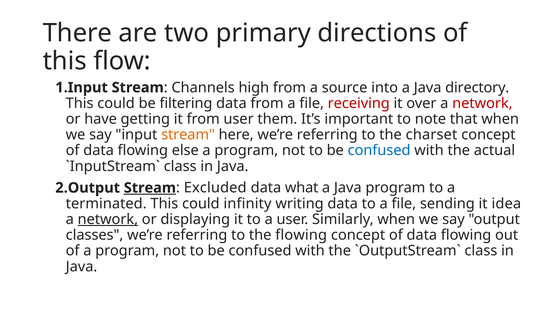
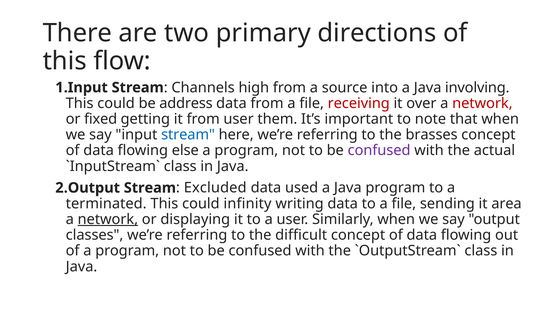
directory: directory -> involving (477, 88)
filtering: filtering -> address (186, 103)
have: have -> fixed (101, 119)
stream colour: orange -> blue (188, 135)
charset: charset -> brasses (432, 135)
confused colour: blue -> purple (379, 151)
Stream underline: present -> none (150, 188)
what: what -> used (302, 188)
idea: idea -> area (506, 204)
the flowing: flowing -> difficult (301, 235)
